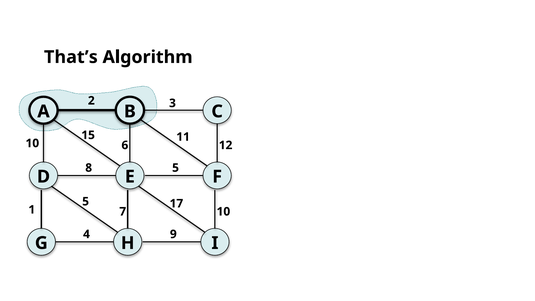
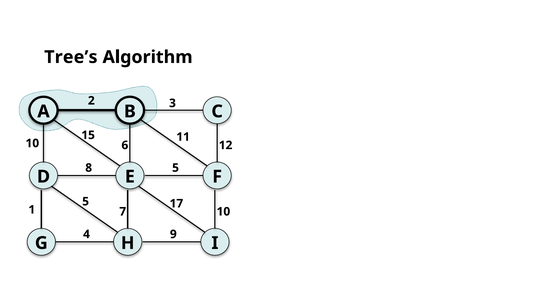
That’s: That’s -> Tree’s (71, 57)
